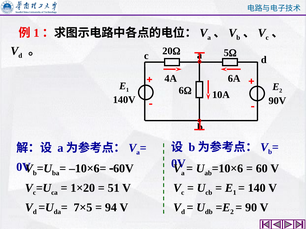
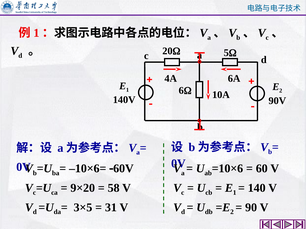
1×20: 1×20 -> 9×20 (83, 188)
51: 51 -> 58 (114, 188)
7×5: 7×5 -> 3×5 (83, 208)
94: 94 -> 31 (111, 208)
